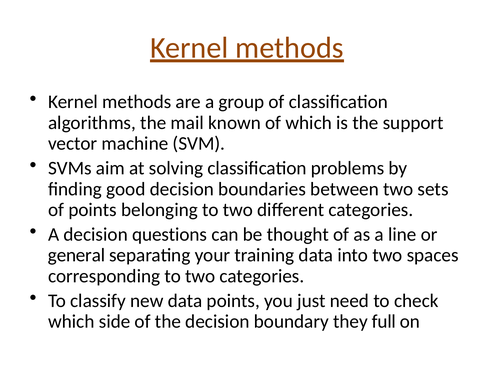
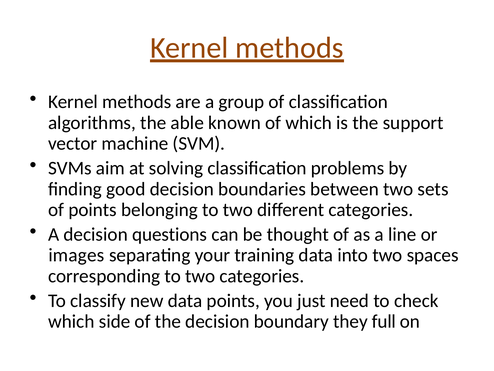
mail: mail -> able (187, 123)
general: general -> images (76, 255)
